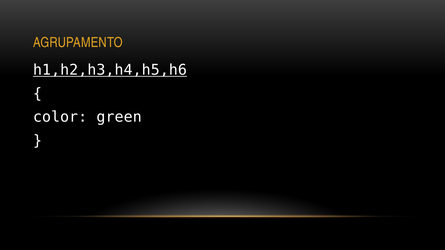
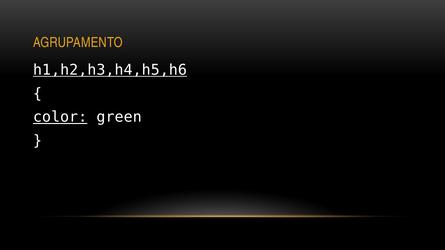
color underline: none -> present (60, 117)
